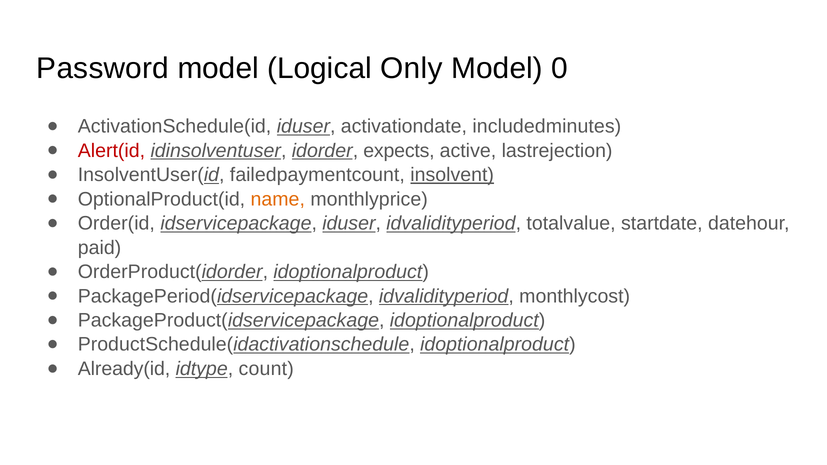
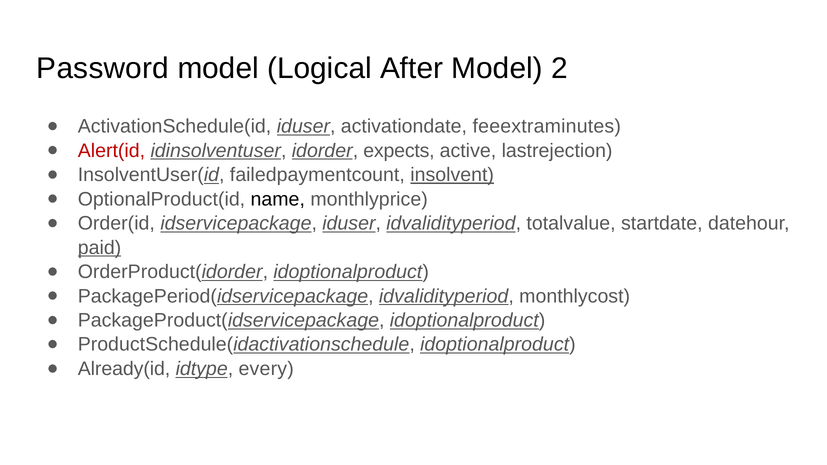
Only: Only -> After (412, 69)
0: 0 -> 2 (559, 69)
includedminutes: includedminutes -> feeextraminutes (547, 126)
name colour: orange -> black (278, 199)
paid underline: none -> present (100, 248)
count: count -> every (266, 369)
